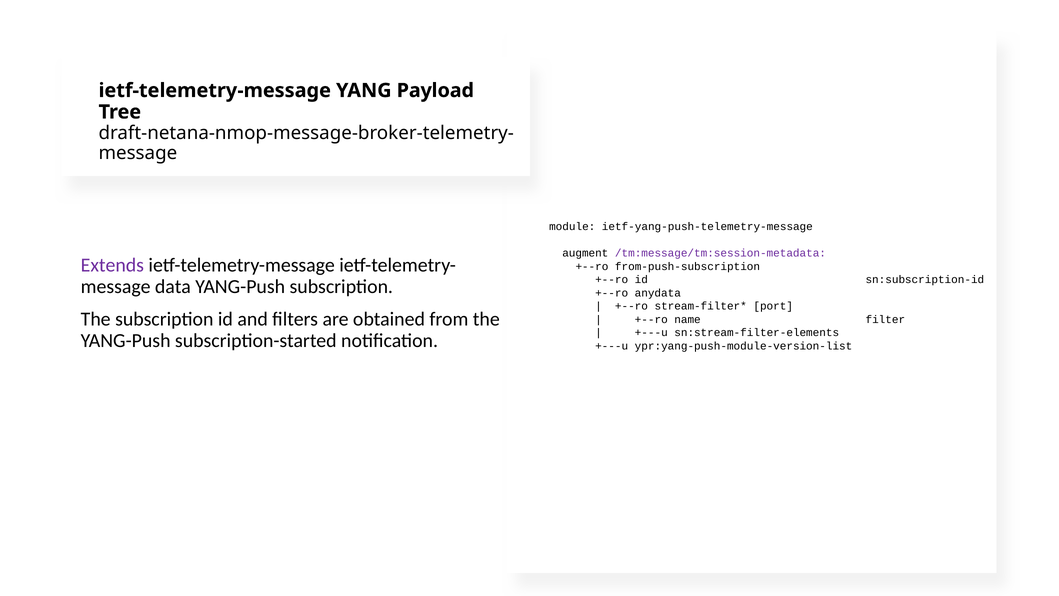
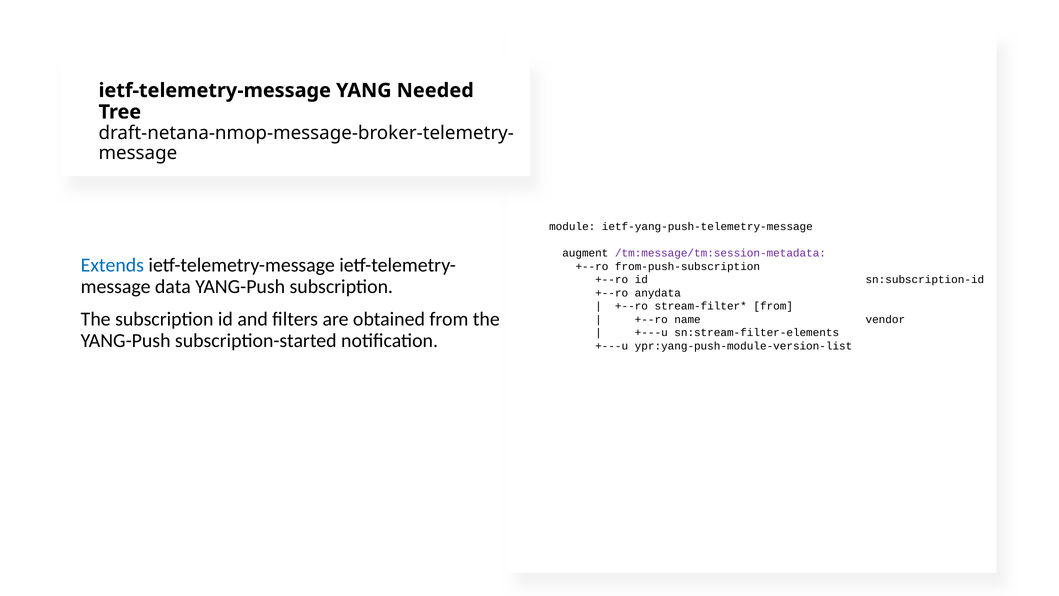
Payload: Payload -> Needed (435, 90)
Extends colour: purple -> blue (112, 265)
port: port -> from (773, 306)
filter: filter -> vendor (885, 319)
